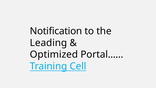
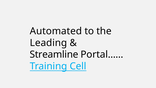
Notification: Notification -> Automated (56, 31)
Optimized: Optimized -> Streamline (54, 54)
